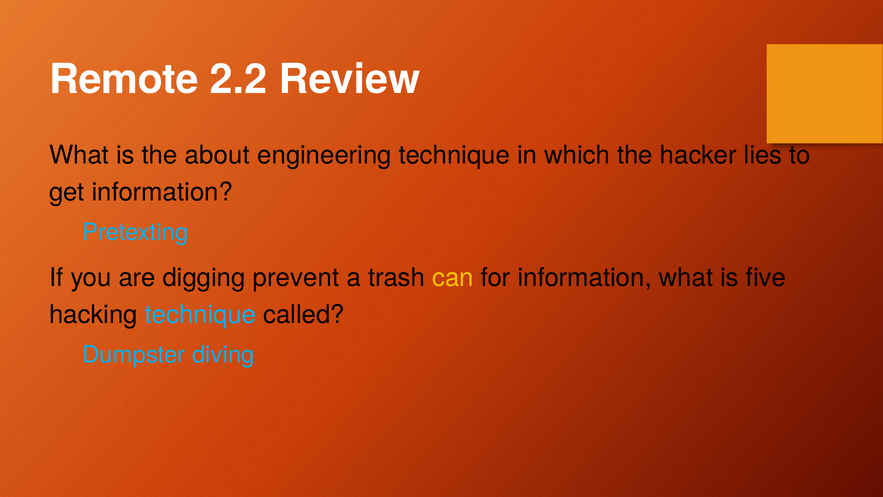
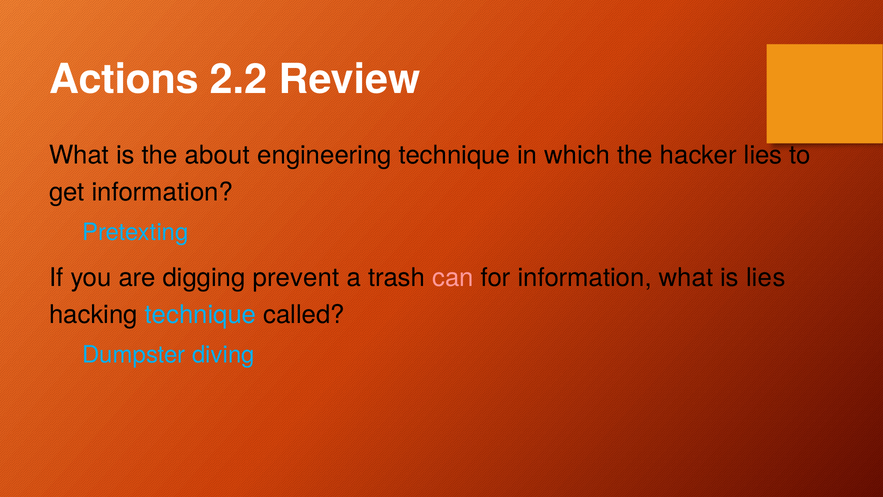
Remote: Remote -> Actions (124, 80)
can colour: yellow -> pink (453, 278)
is five: five -> lies (766, 278)
